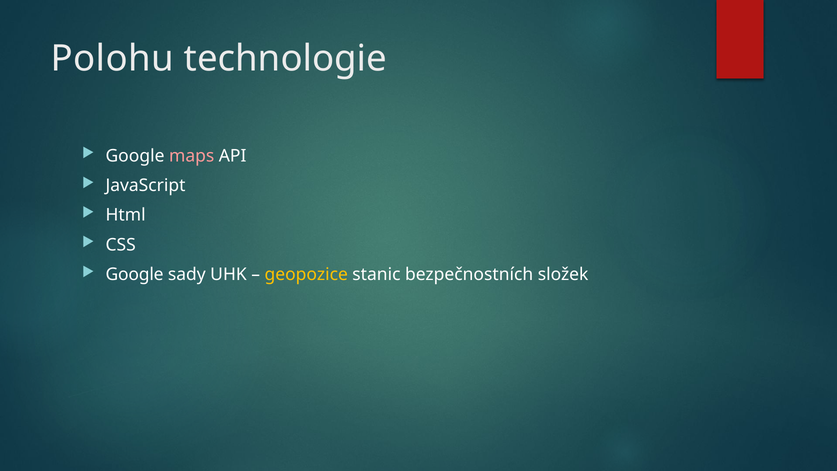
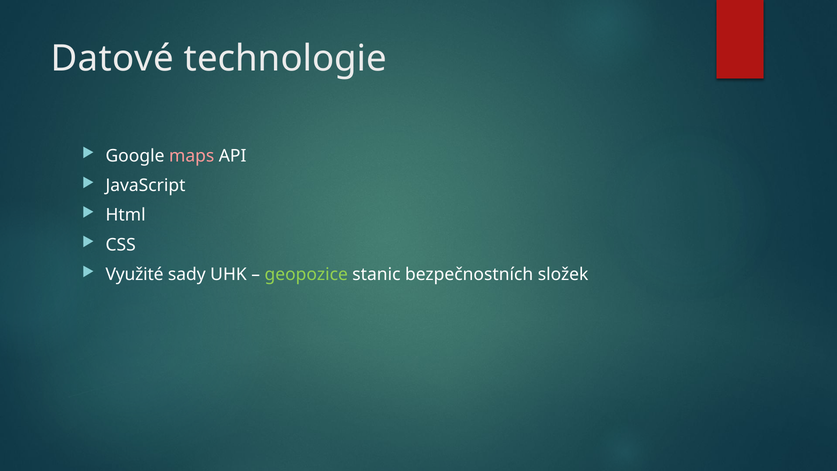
Polohu: Polohu -> Datové (112, 59)
Google: Google -> Využité (135, 274)
geopozice colour: yellow -> light green (306, 274)
